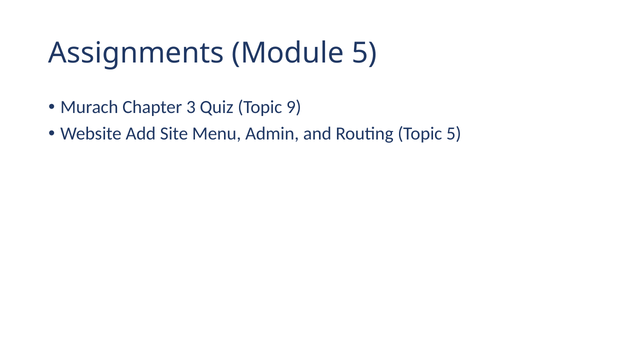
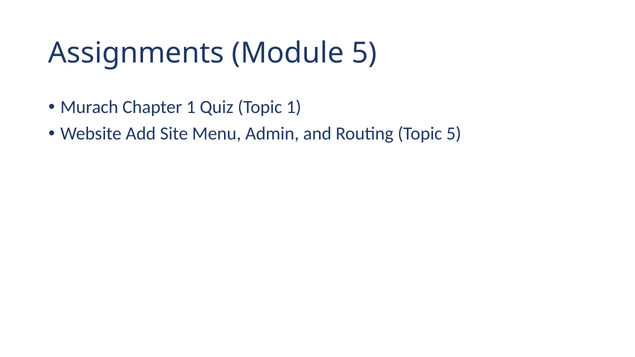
Chapter 3: 3 -> 1 (191, 107)
Topic 9: 9 -> 1 (294, 107)
